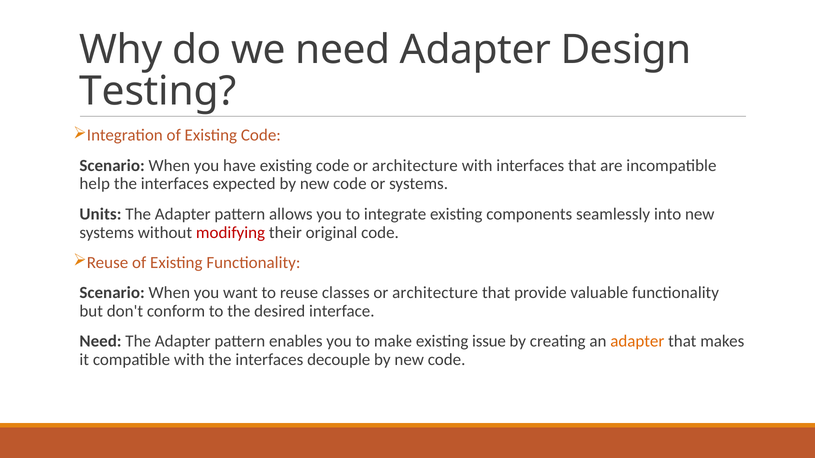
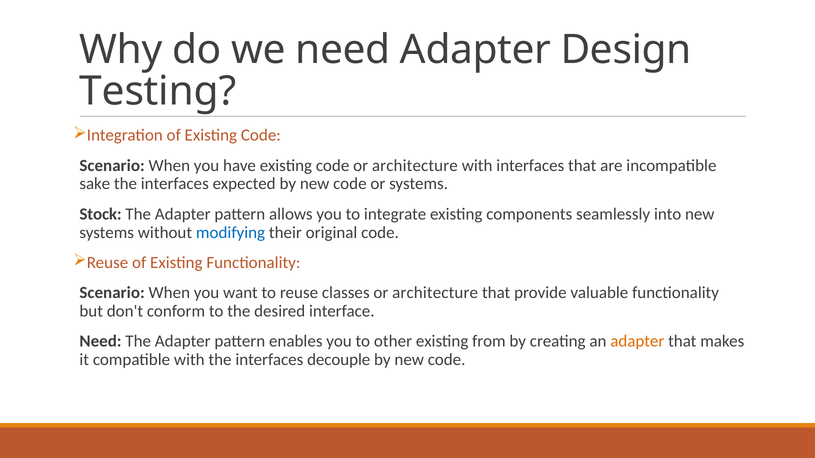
help: help -> sake (95, 184)
Units: Units -> Stock (101, 214)
modifying colour: red -> blue (231, 233)
make: make -> other (393, 342)
issue: issue -> from (489, 342)
